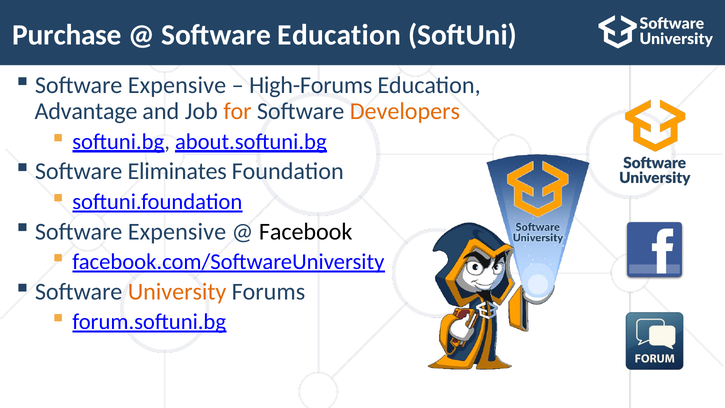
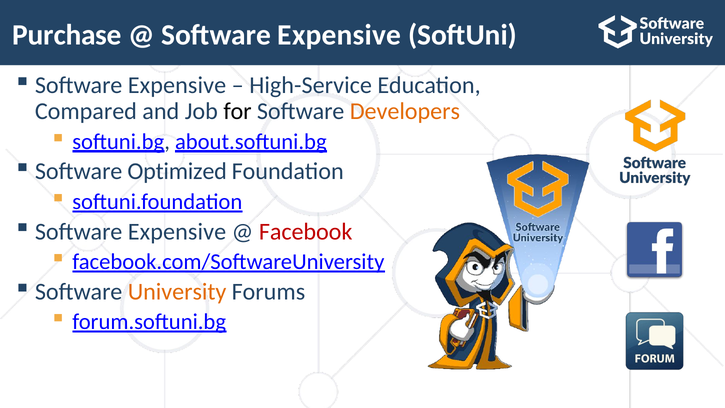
Education: Education -> Expensive (339, 35)
High-Forums: High-Forums -> High-Service (311, 85)
Advantage: Advantage -> Compared (86, 111)
for colour: orange -> black (237, 111)
Eliminates: Eliminates -> Optimized (177, 171)
Facebook colour: black -> red (306, 231)
